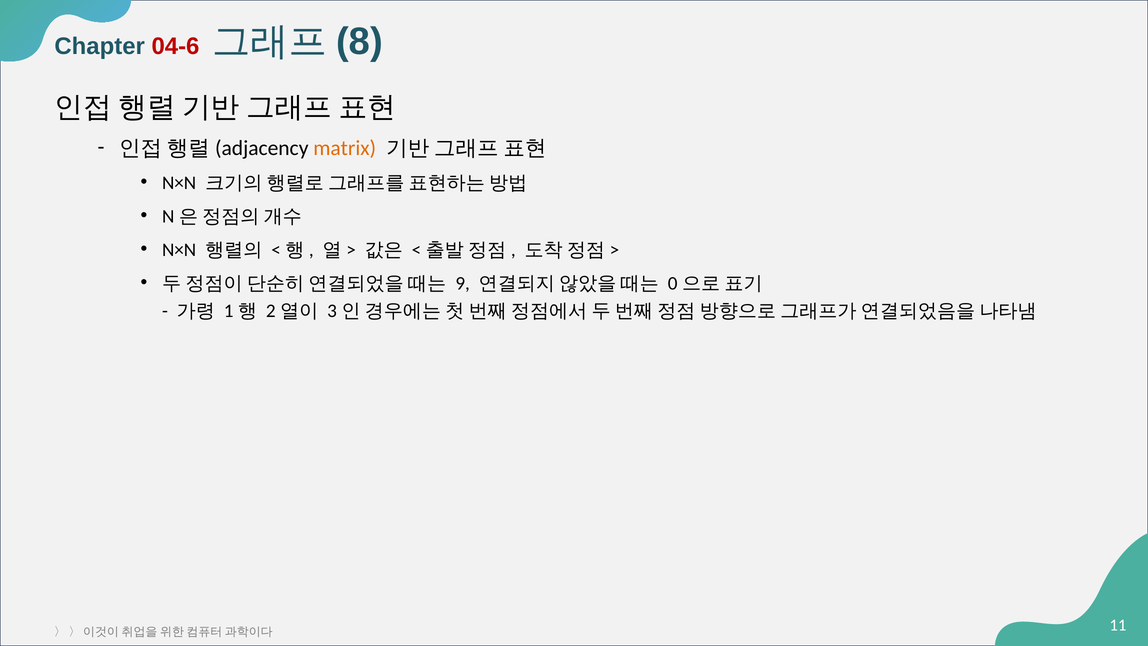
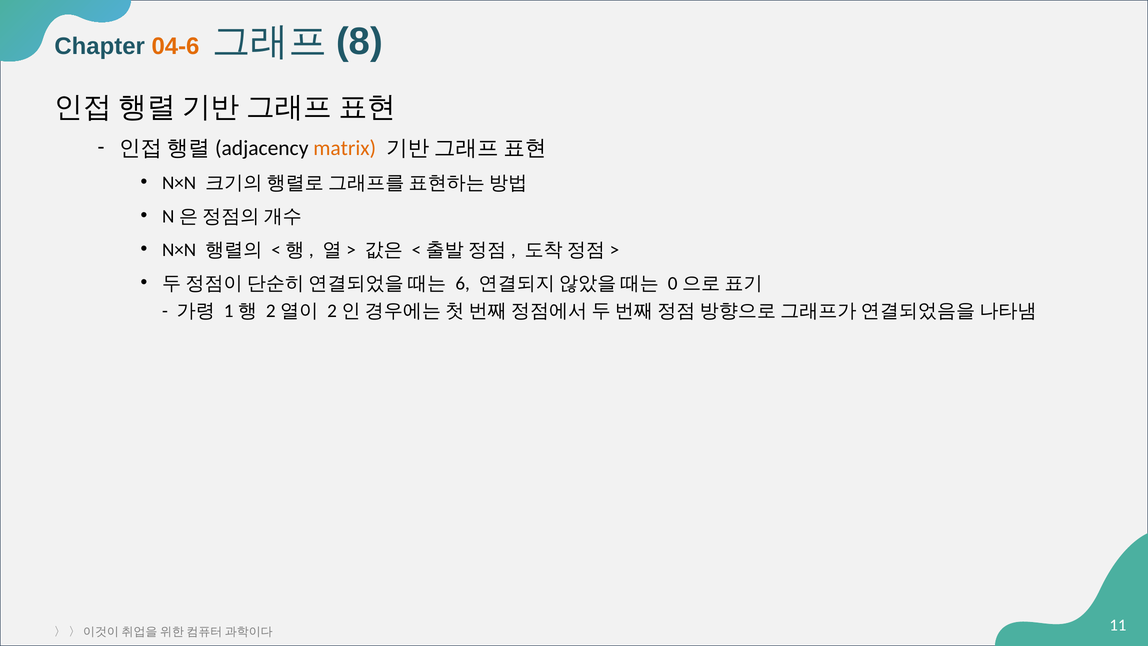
04-6 colour: red -> orange (175, 46)
9: 9 -> 6 (463, 283)
3: 3 -> 2 (332, 311)
